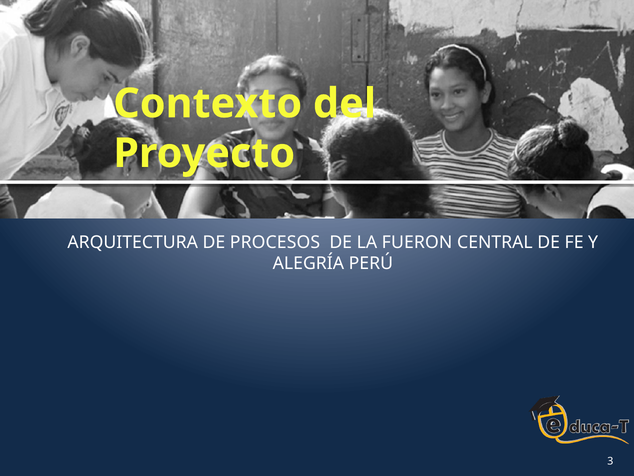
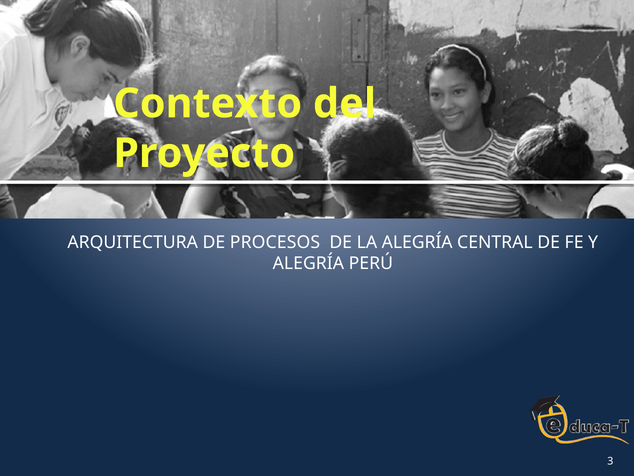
LA FUERON: FUERON -> ALEGRÍA (417, 242)
